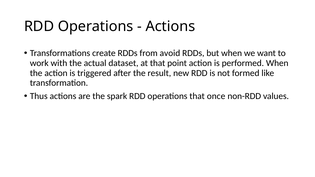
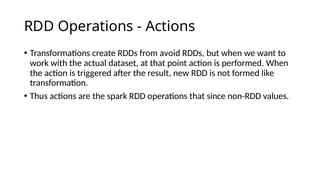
once: once -> since (216, 96)
